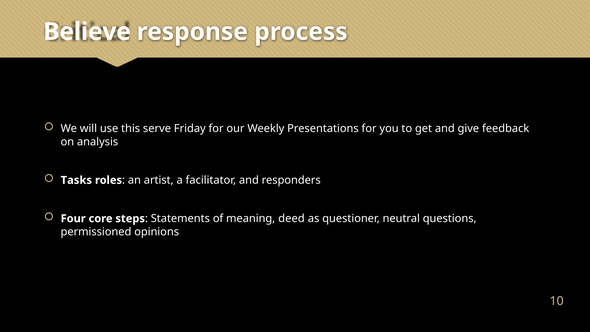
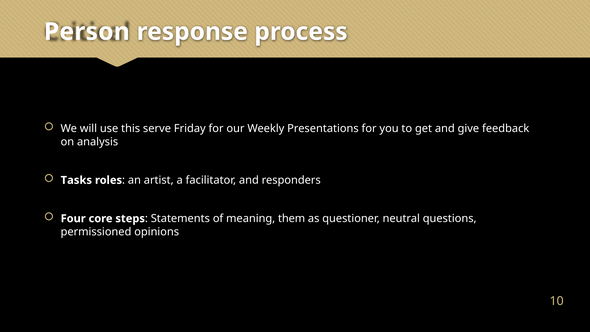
Believe: Believe -> Person (87, 32)
deed: deed -> them (292, 218)
